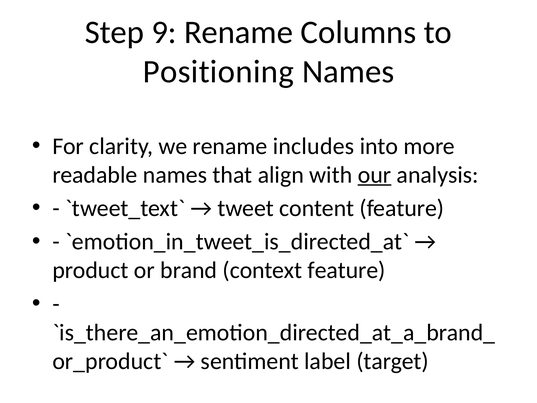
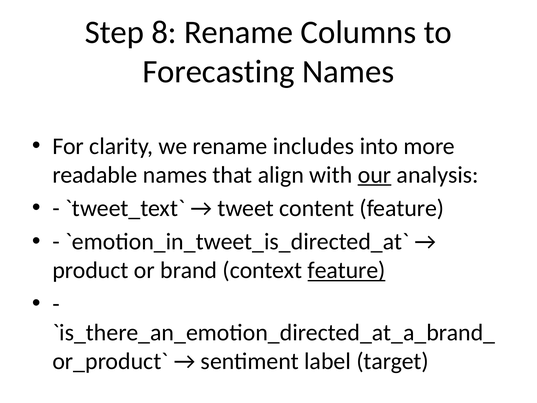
9: 9 -> 8 (164, 32)
Positioning: Positioning -> Forecasting (219, 72)
feature underline: none -> present (346, 270)
